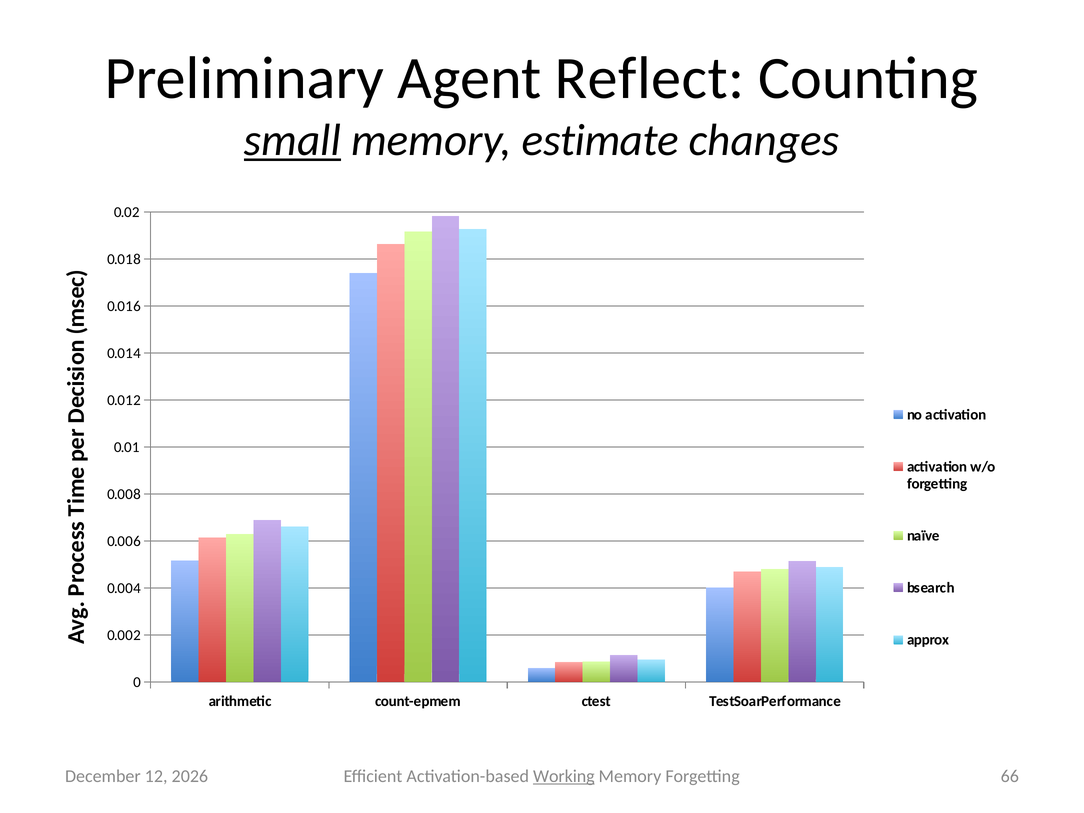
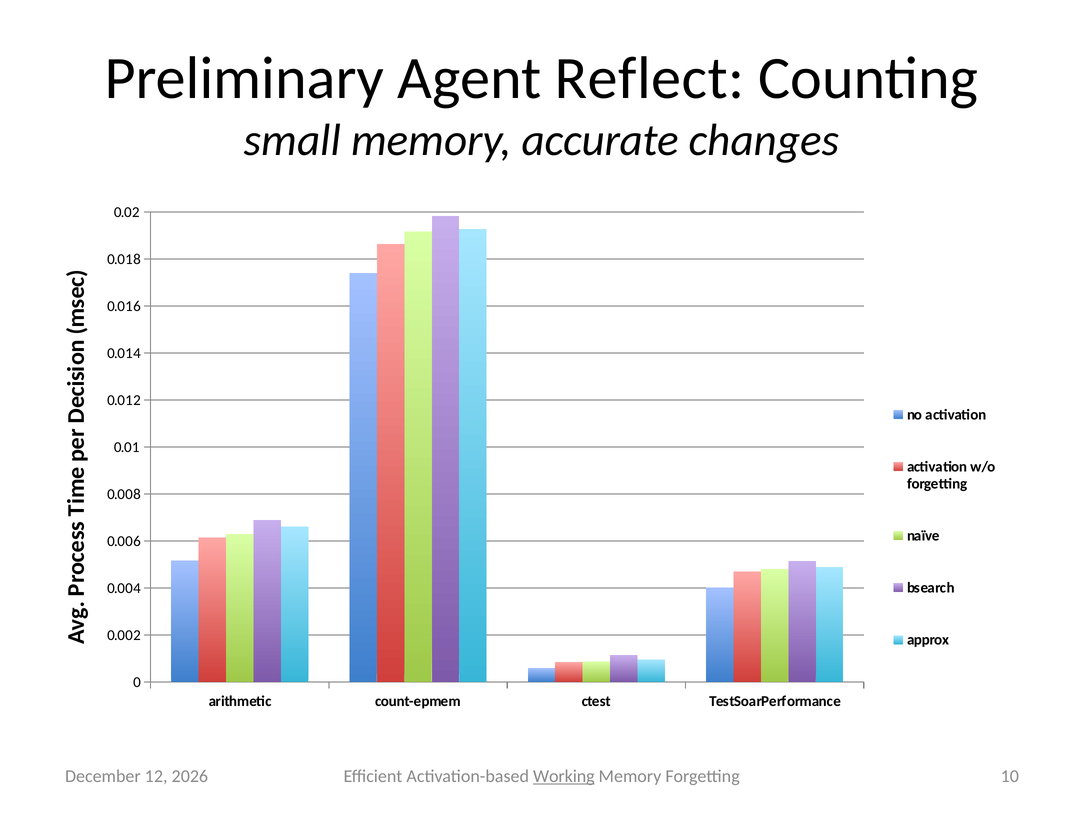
small underline: present -> none (292, 140)
estimate: estimate -> accurate (600, 140)
66: 66 -> 10 (1010, 776)
